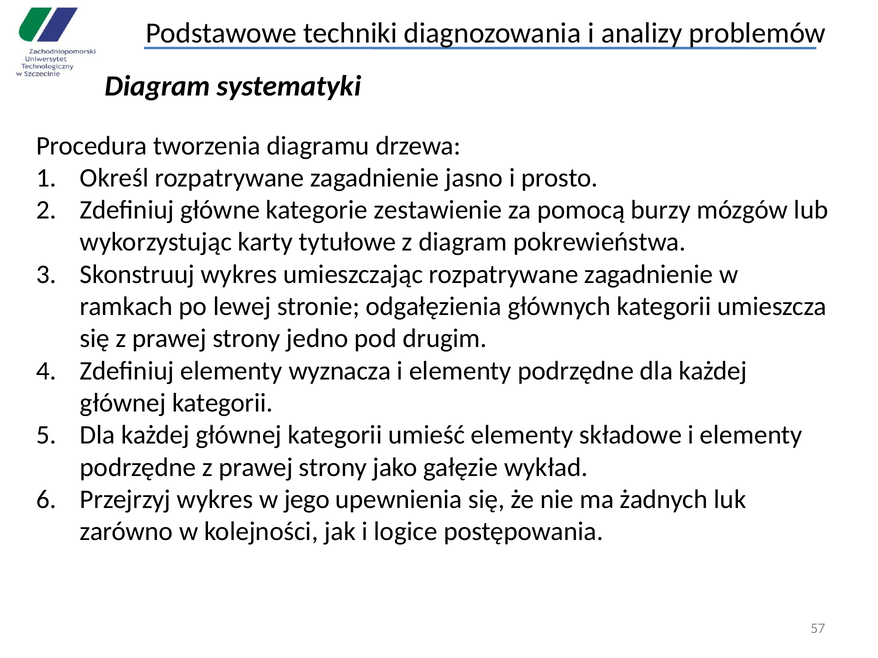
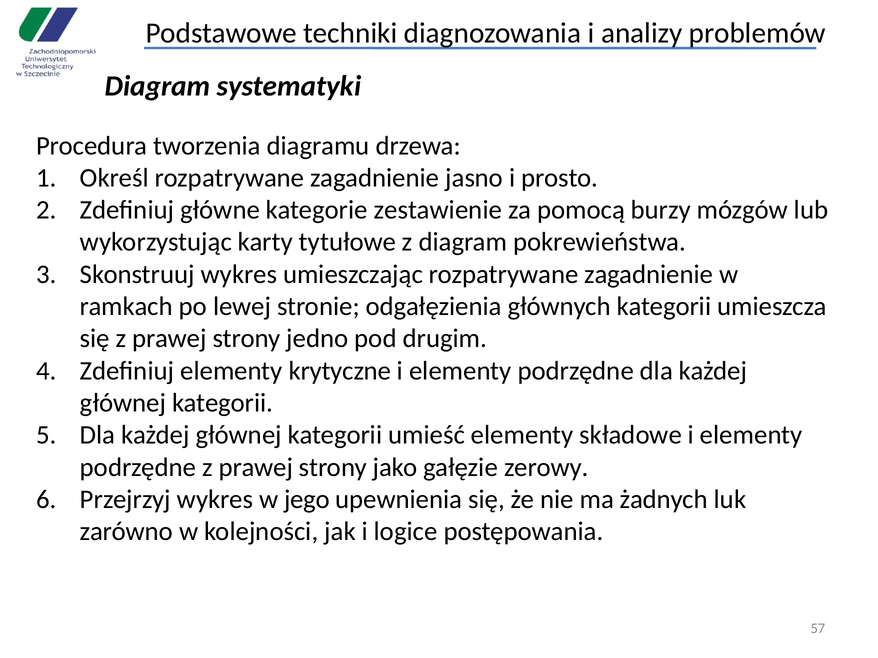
wyznacza: wyznacza -> krytyczne (340, 371)
wykład: wykład -> zerowy (546, 468)
